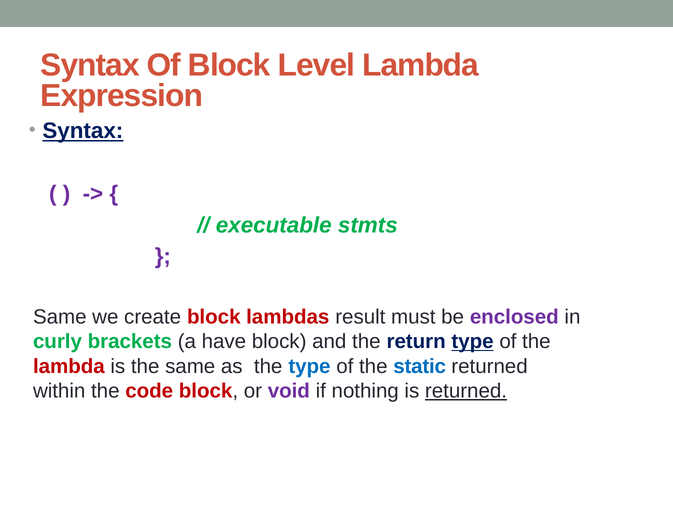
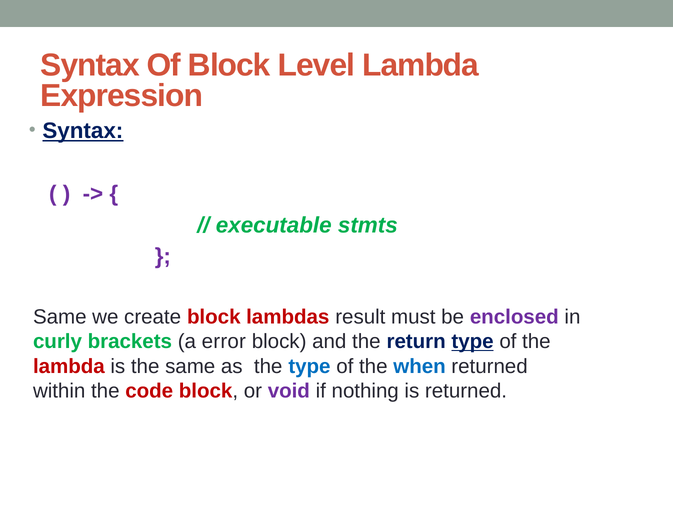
have: have -> error (224, 341)
static: static -> when (420, 366)
returned underline: present -> none (466, 391)
